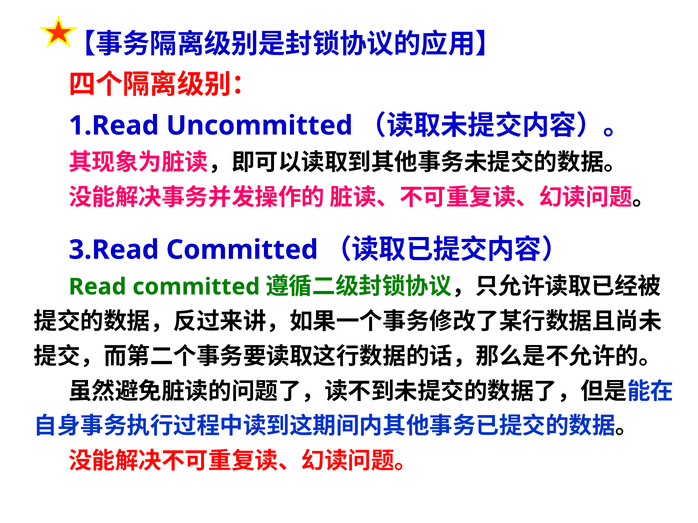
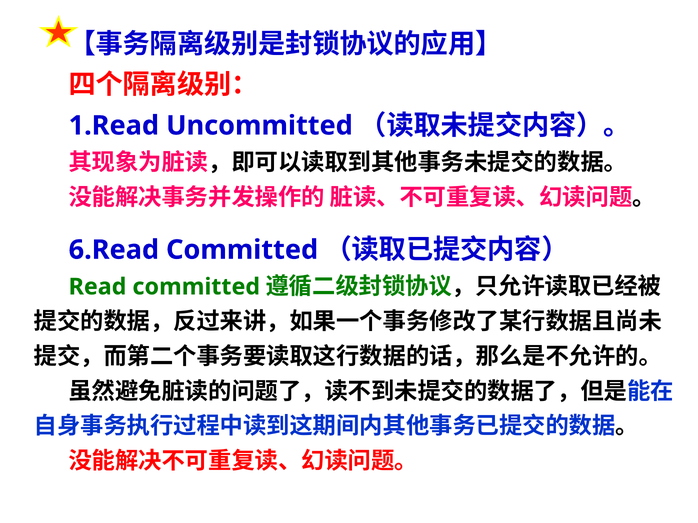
3.Read: 3.Read -> 6.Read (114, 250)
